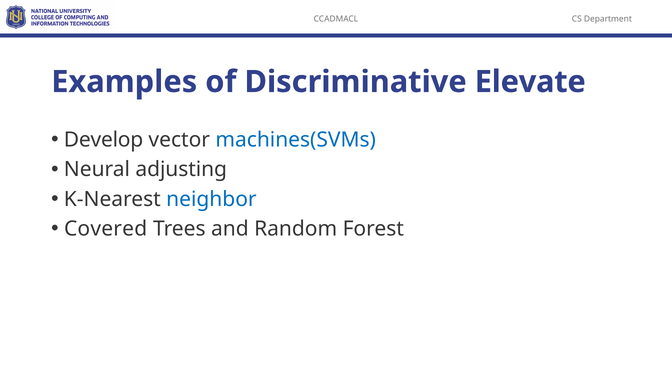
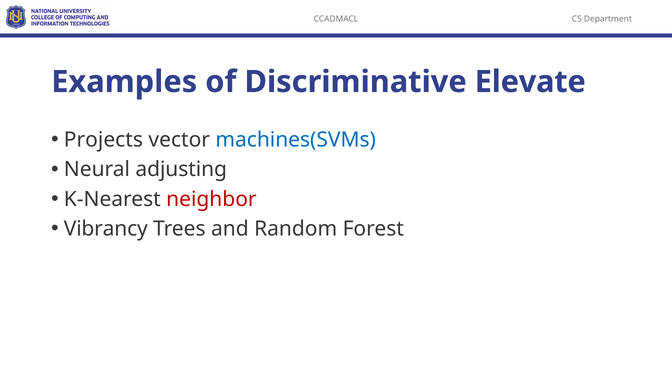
Develop: Develop -> Projects (103, 140)
neighbor colour: blue -> red (211, 199)
Covered: Covered -> Vibrancy (106, 229)
